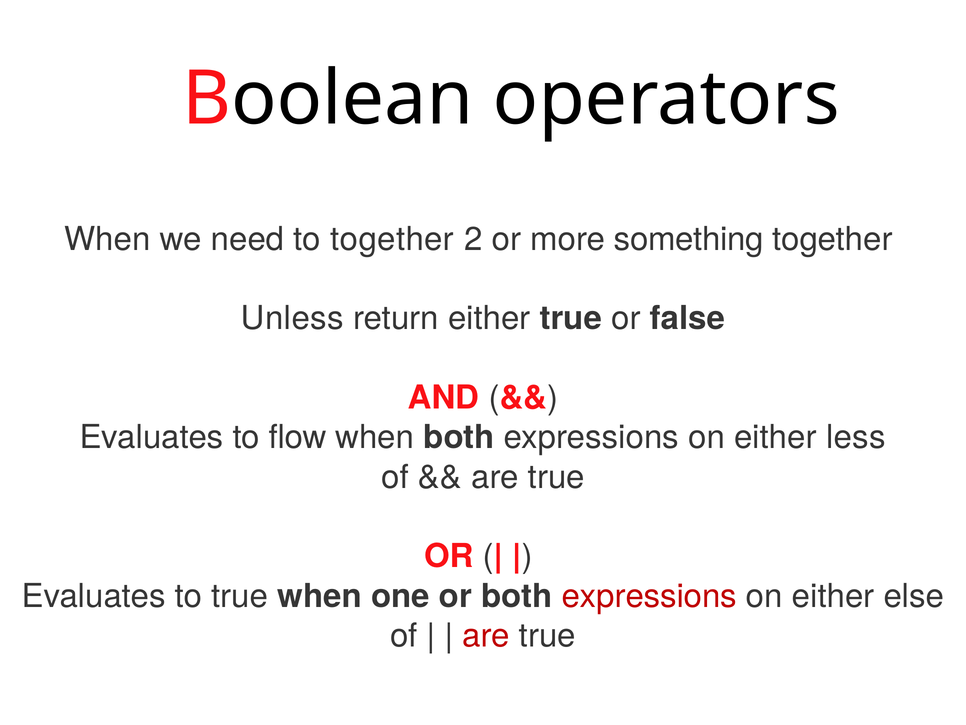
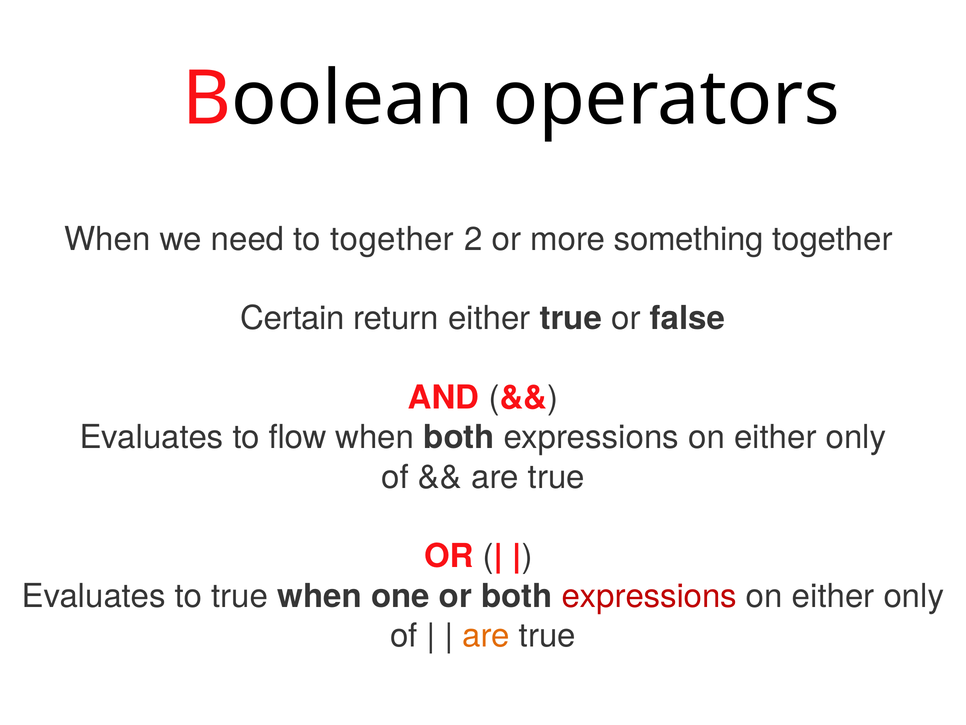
Unless: Unless -> Certain (293, 318)
less: less -> only (856, 437)
else: else -> only (914, 596)
are colour: red -> orange (486, 635)
